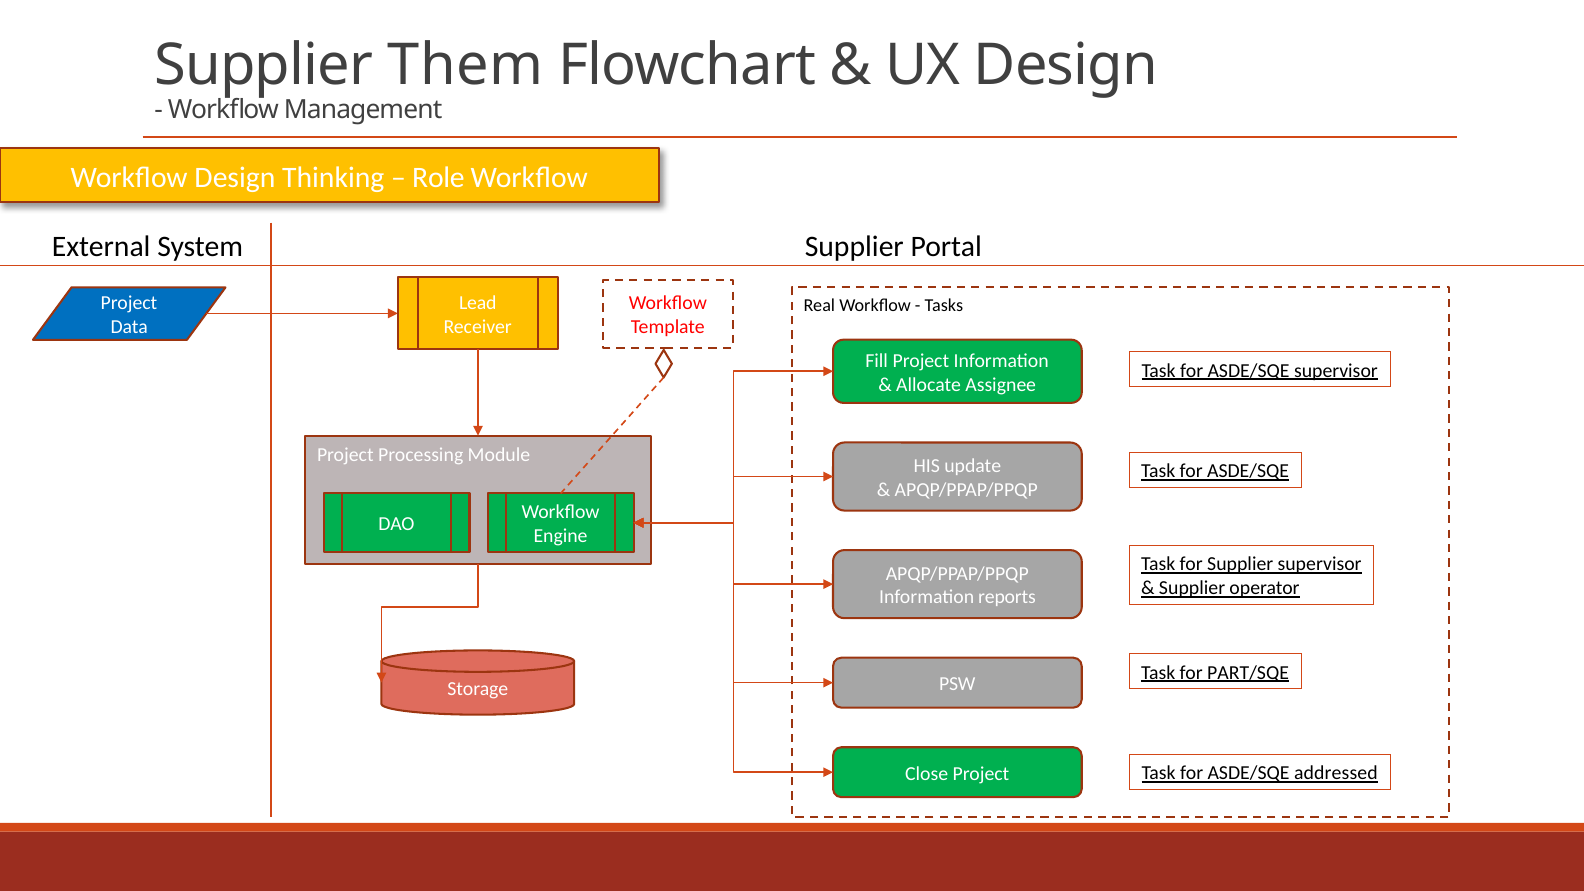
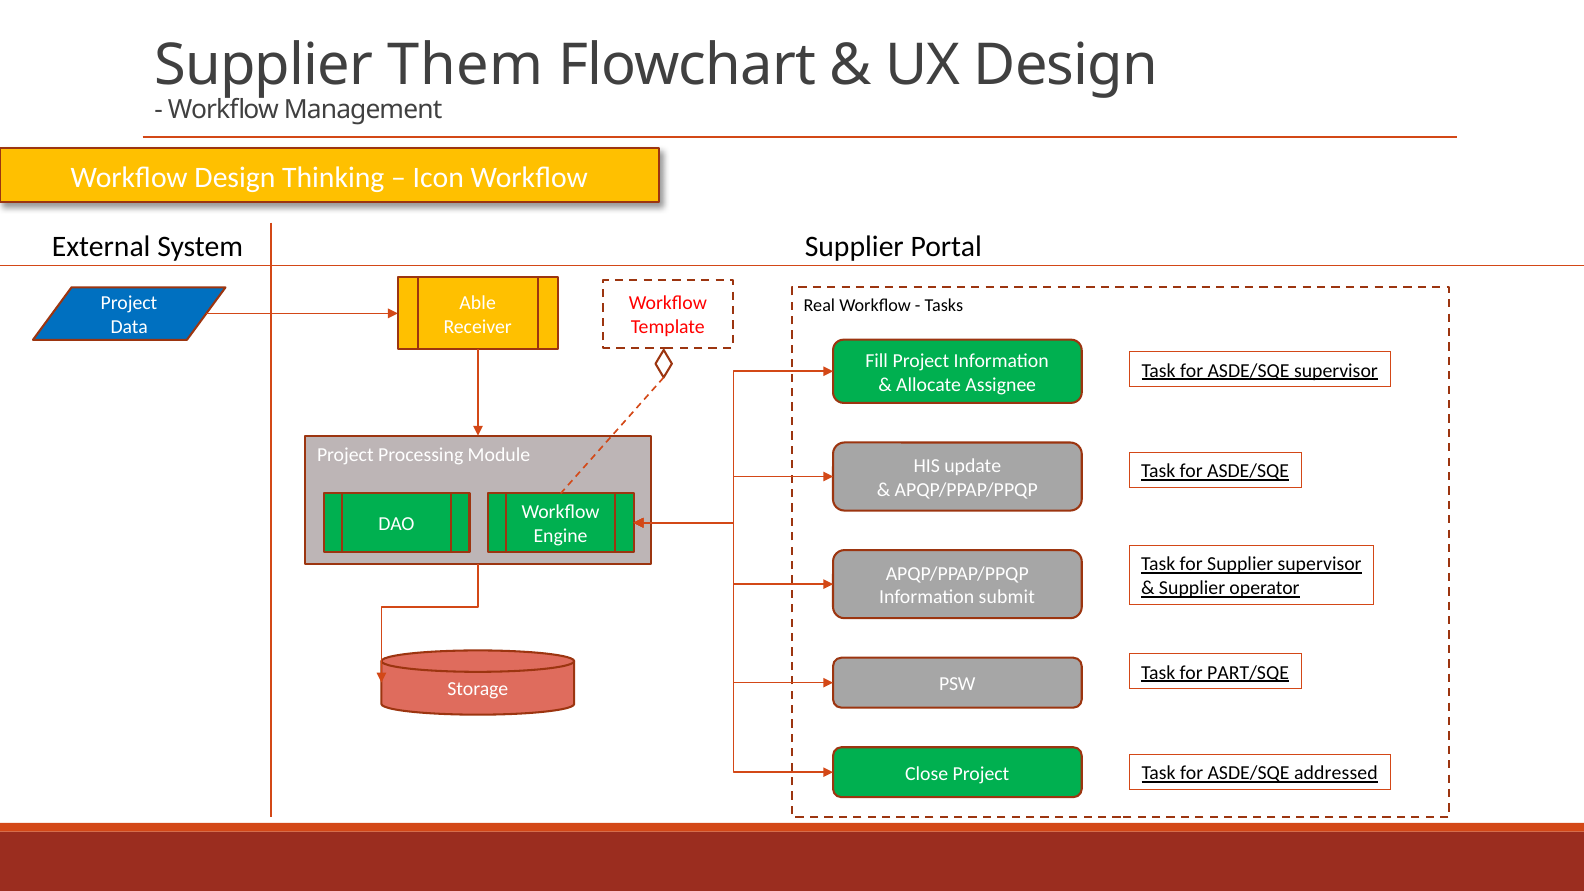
Role: Role -> Icon (438, 177)
Lead: Lead -> Able (478, 303)
reports: reports -> submit (1007, 597)
